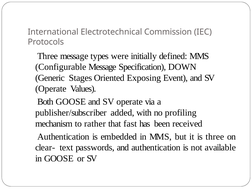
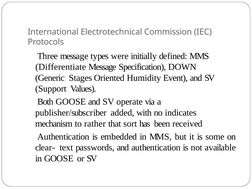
Configurable: Configurable -> Differentiate (61, 67)
Exposing: Exposing -> Humidity (144, 78)
Operate: Operate -> Support (51, 89)
profiling: profiling -> indicates (181, 113)
fast: fast -> sort (130, 124)
three: three -> some (215, 137)
